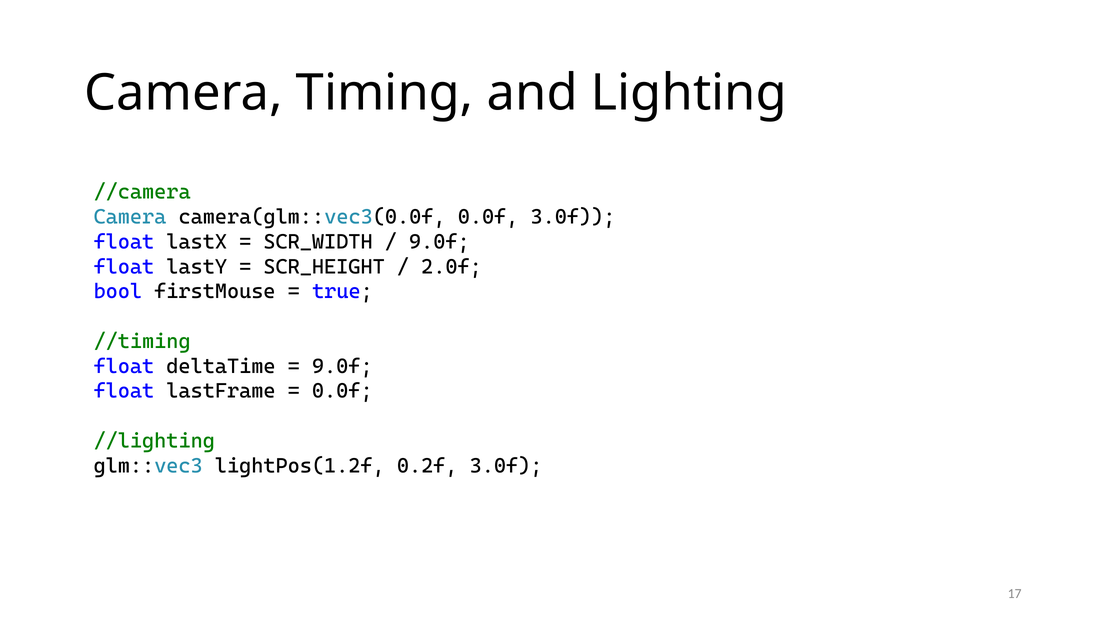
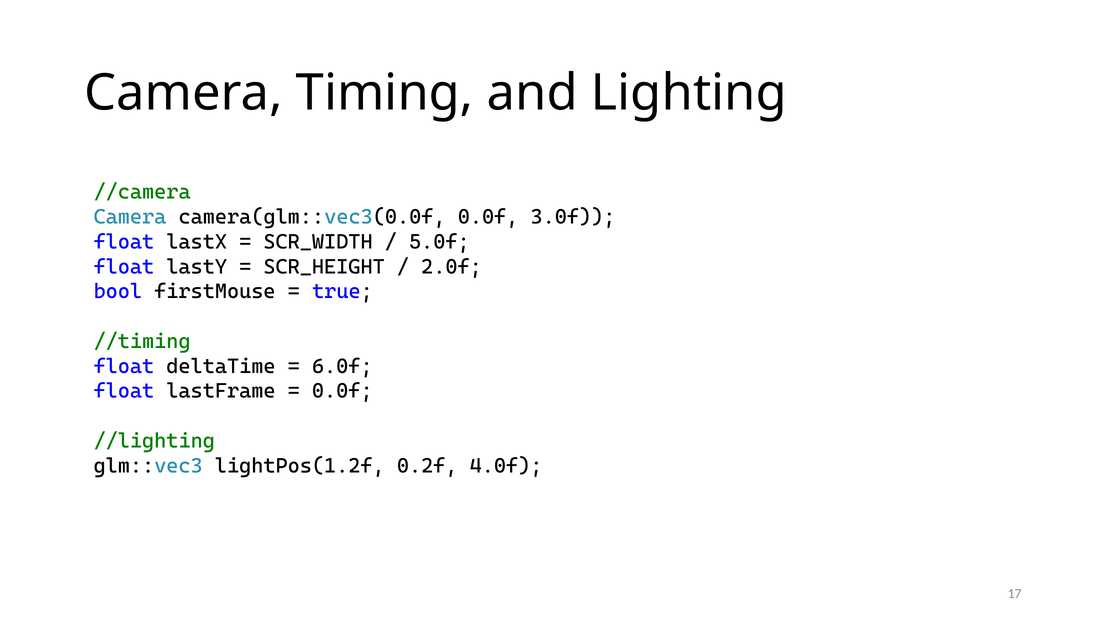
9.0f: 9.0f -> 5.0f (439, 242)
9.0f: 9.0f -> 6.0f (342, 366)
0.2f 3.0f: 3.0f -> 4.0f (506, 466)
